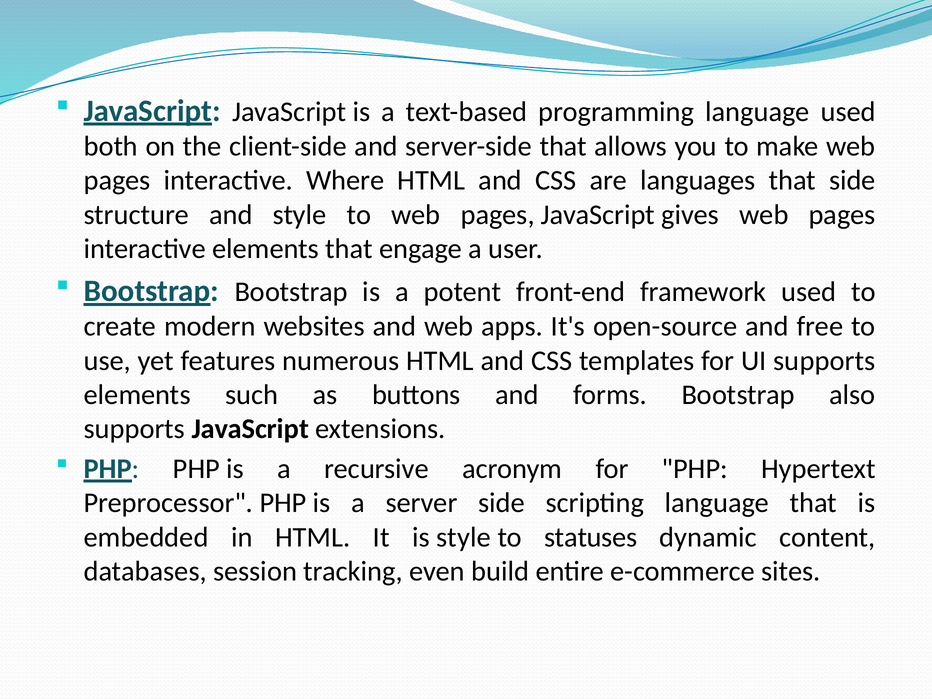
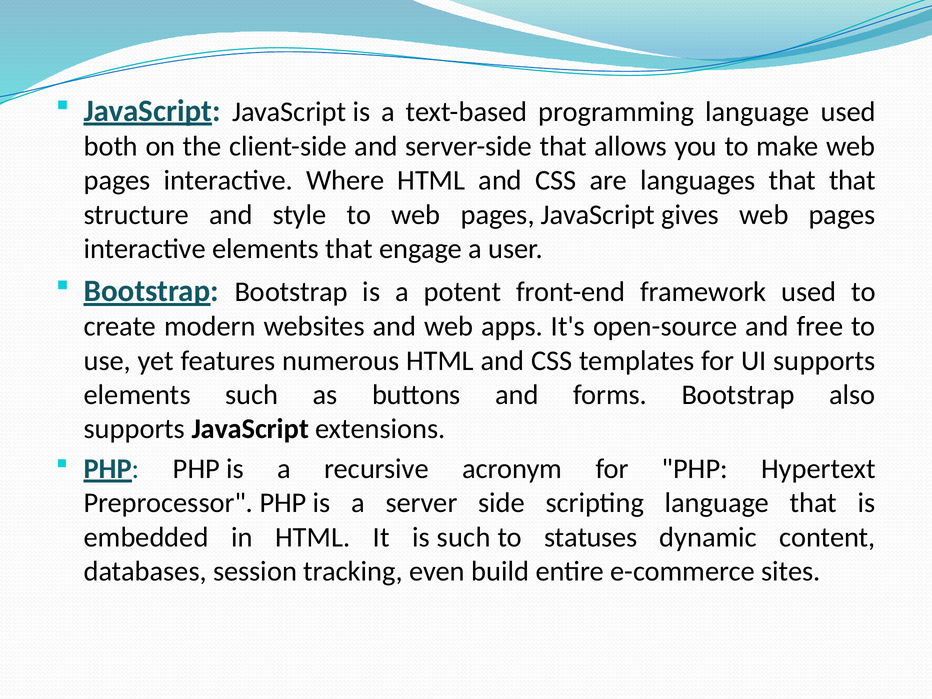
that side: side -> that (852, 181)
is style: style -> such (464, 537)
